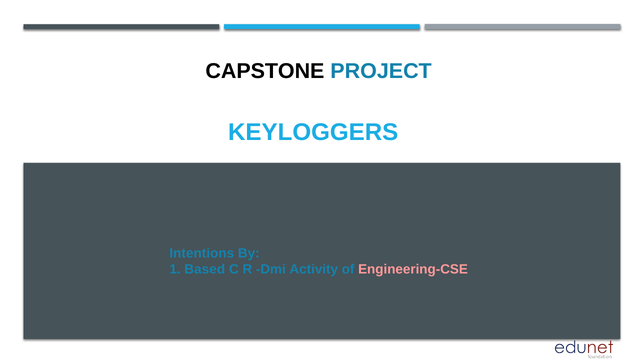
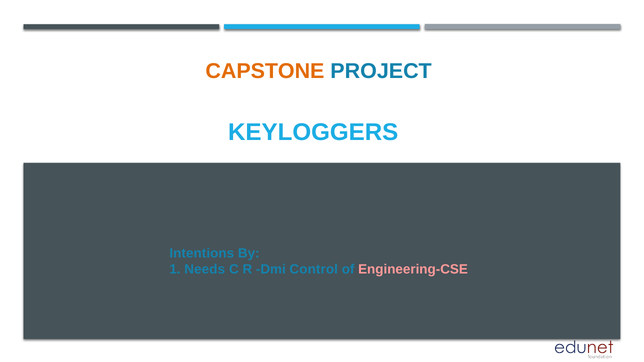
CAPSTONE colour: black -> orange (265, 71)
Based: Based -> Needs (205, 270)
Activity: Activity -> Control (314, 270)
